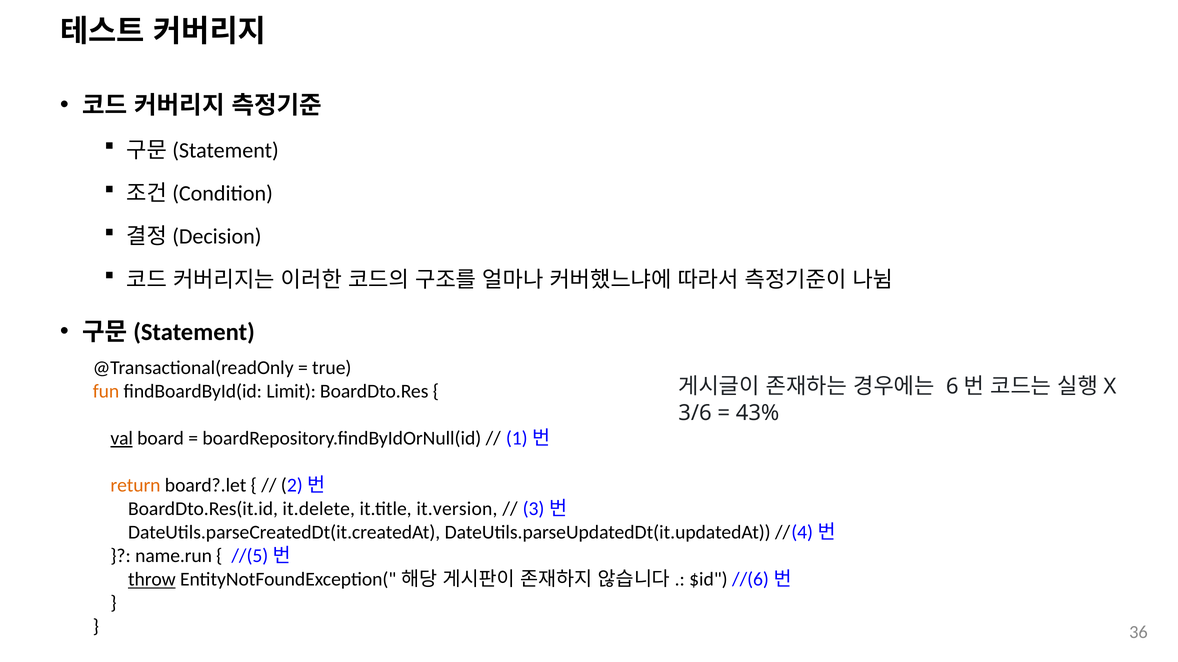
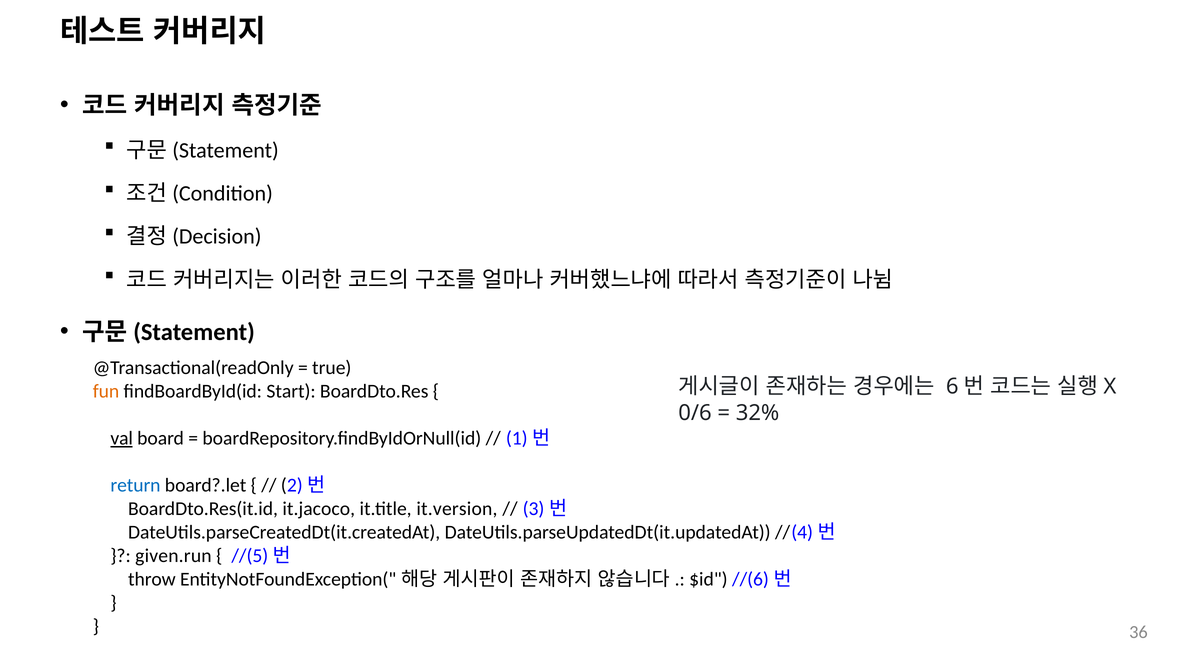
Limit: Limit -> Start (291, 392)
3/6: 3/6 -> 0/6 (695, 413)
43%: 43% -> 32% (758, 413)
return colour: orange -> blue (135, 486)
it.delete: it.delete -> it.jacoco (319, 509)
name.run: name.run -> given.run (173, 556)
throw underline: present -> none (152, 580)
